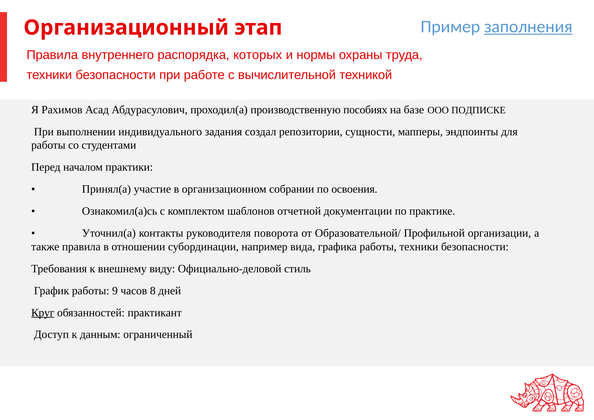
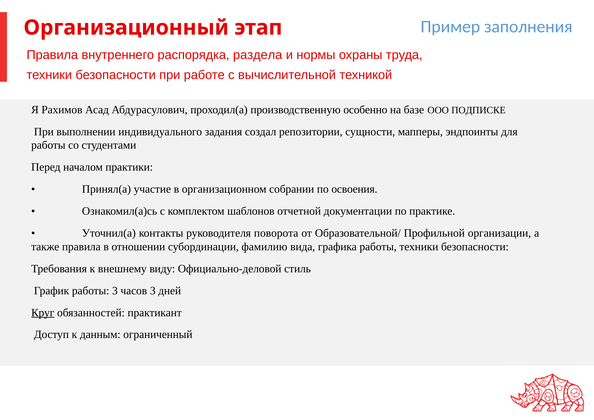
заполнения underline: present -> none (528, 27)
которых: которых -> раздела (258, 55)
пособиях: пособиях -> особенно (365, 110)
например: например -> фамилию (264, 247)
работы 9: 9 -> 3 (115, 291)
часов 8: 8 -> 3 (153, 291)
